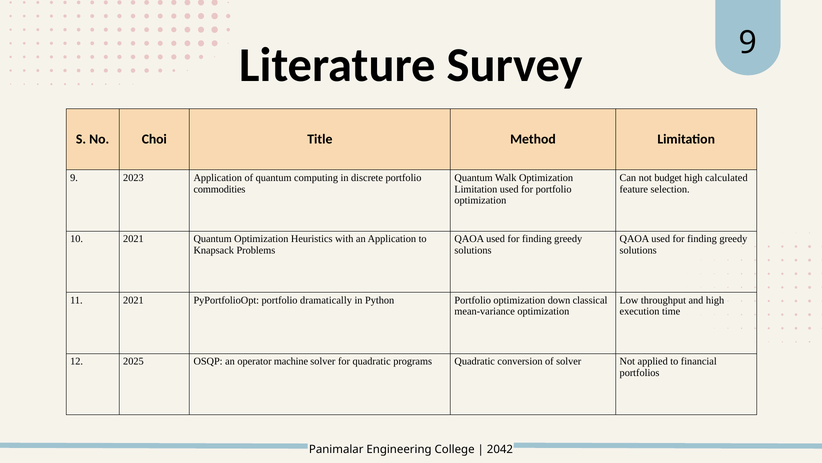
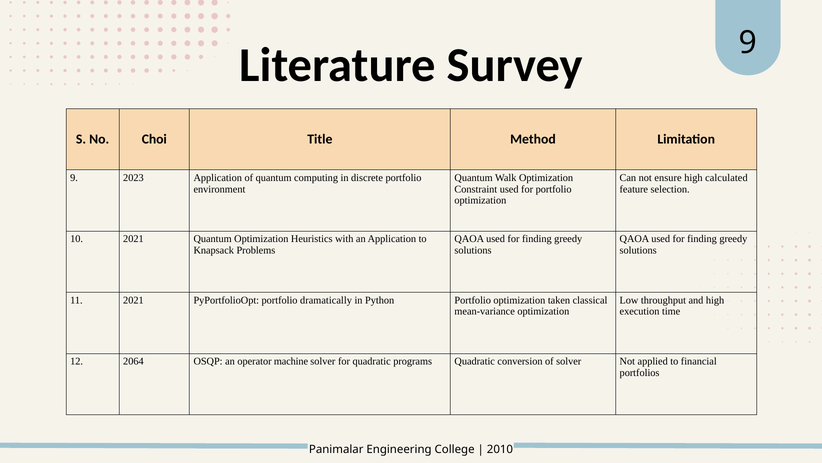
budget: budget -> ensure (668, 177)
commodities: commodities -> environment (219, 189)
Limitation: Limitation -> Constraint (476, 189)
down: down -> taken (559, 300)
2025: 2025 -> 2064 (133, 361)
2042: 2042 -> 2010 (500, 449)
